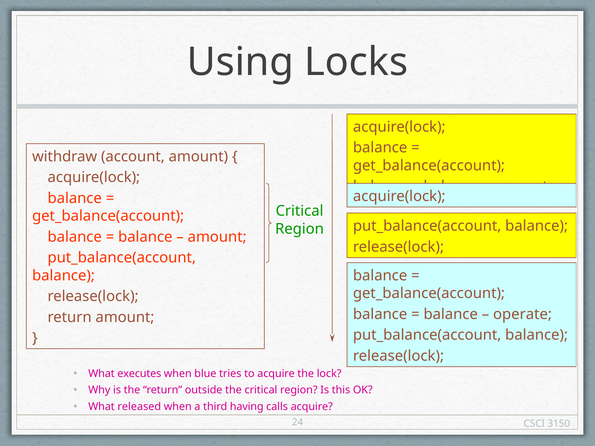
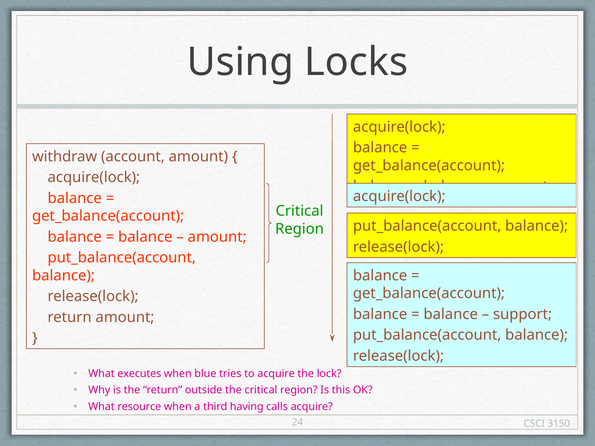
operate: operate -> support (523, 314)
released: released -> resource (139, 407)
